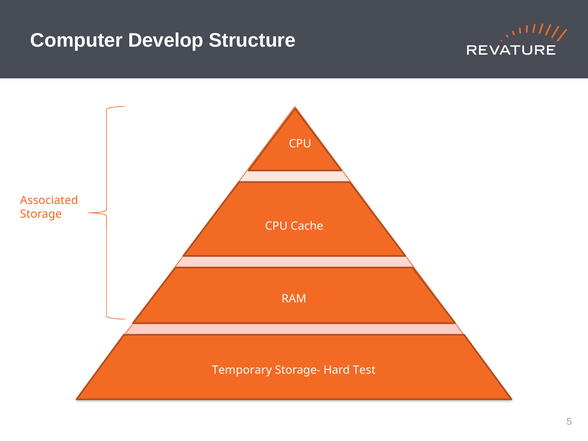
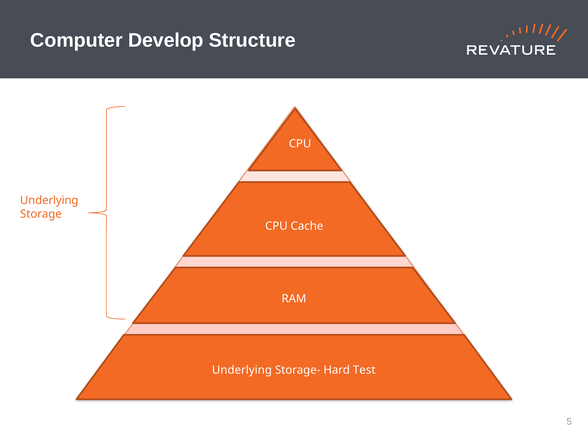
Associated: Associated -> Underlying (49, 200)
Temporary: Temporary -> Underlying (242, 370)
